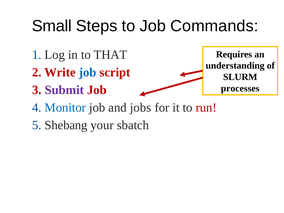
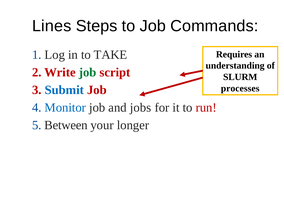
Small: Small -> Lines (52, 26)
THAT: THAT -> TAKE (111, 55)
job colour: blue -> green (88, 72)
Submit colour: purple -> blue (64, 90)
Shebang: Shebang -> Between (66, 125)
sbatch: sbatch -> longer (133, 125)
